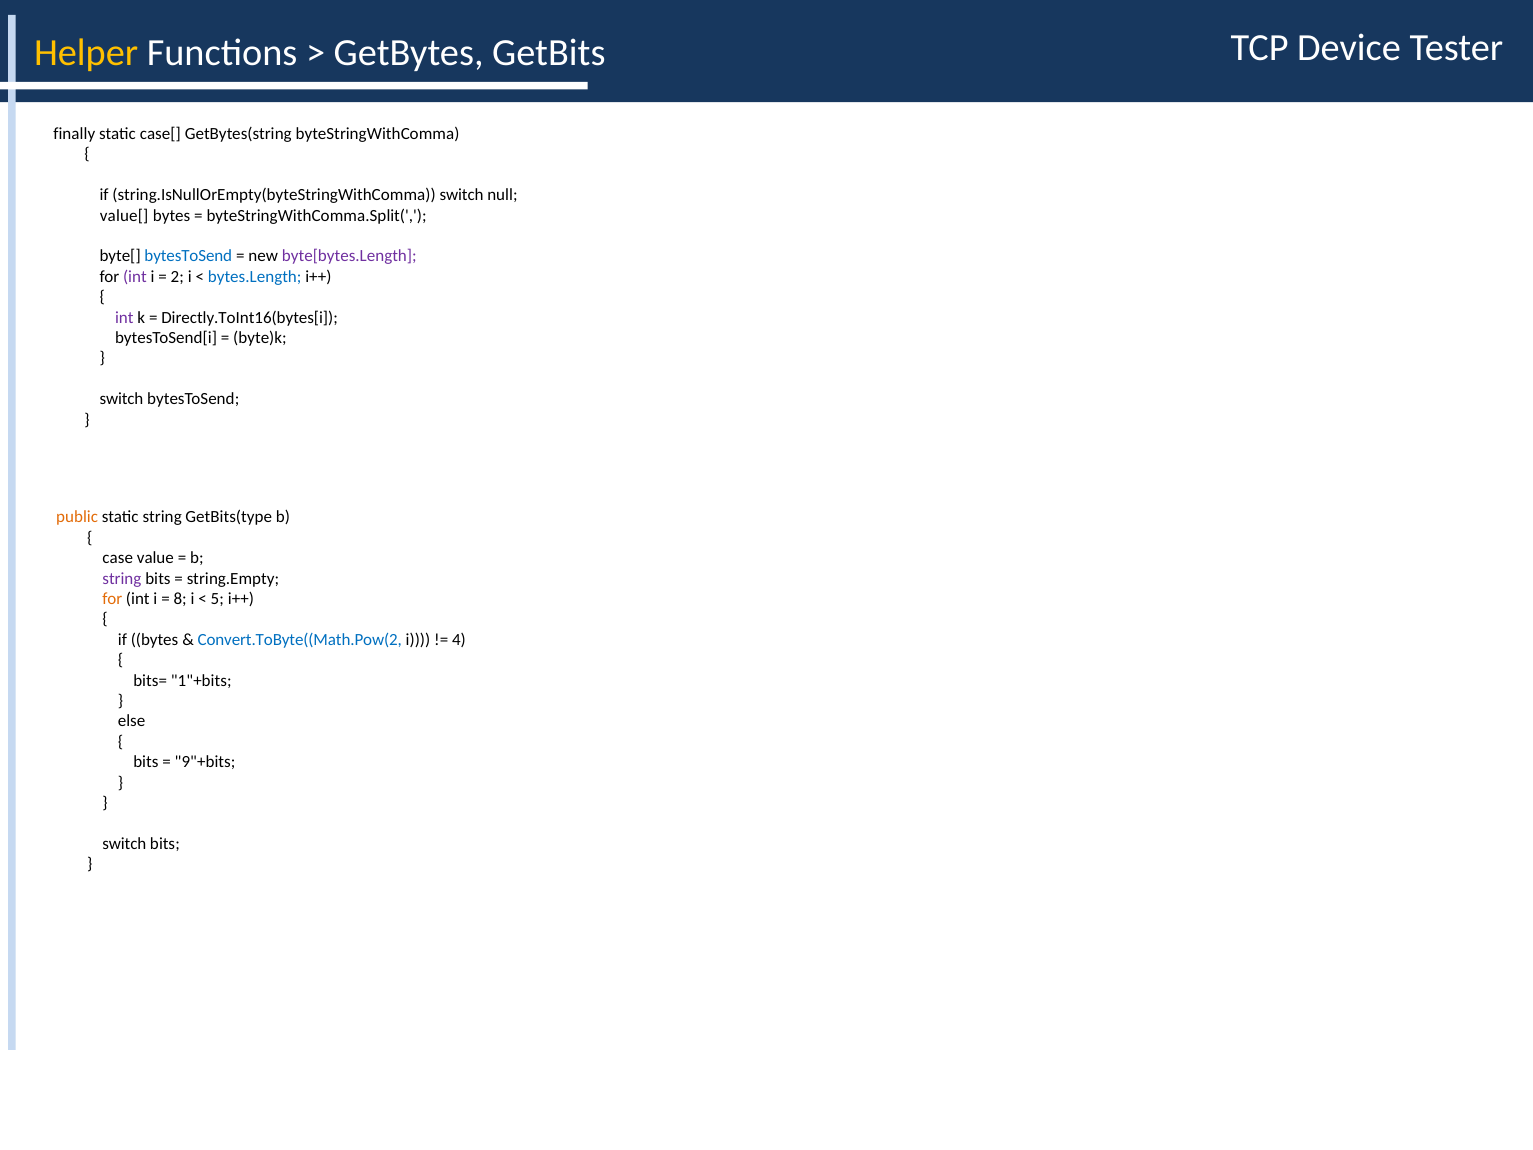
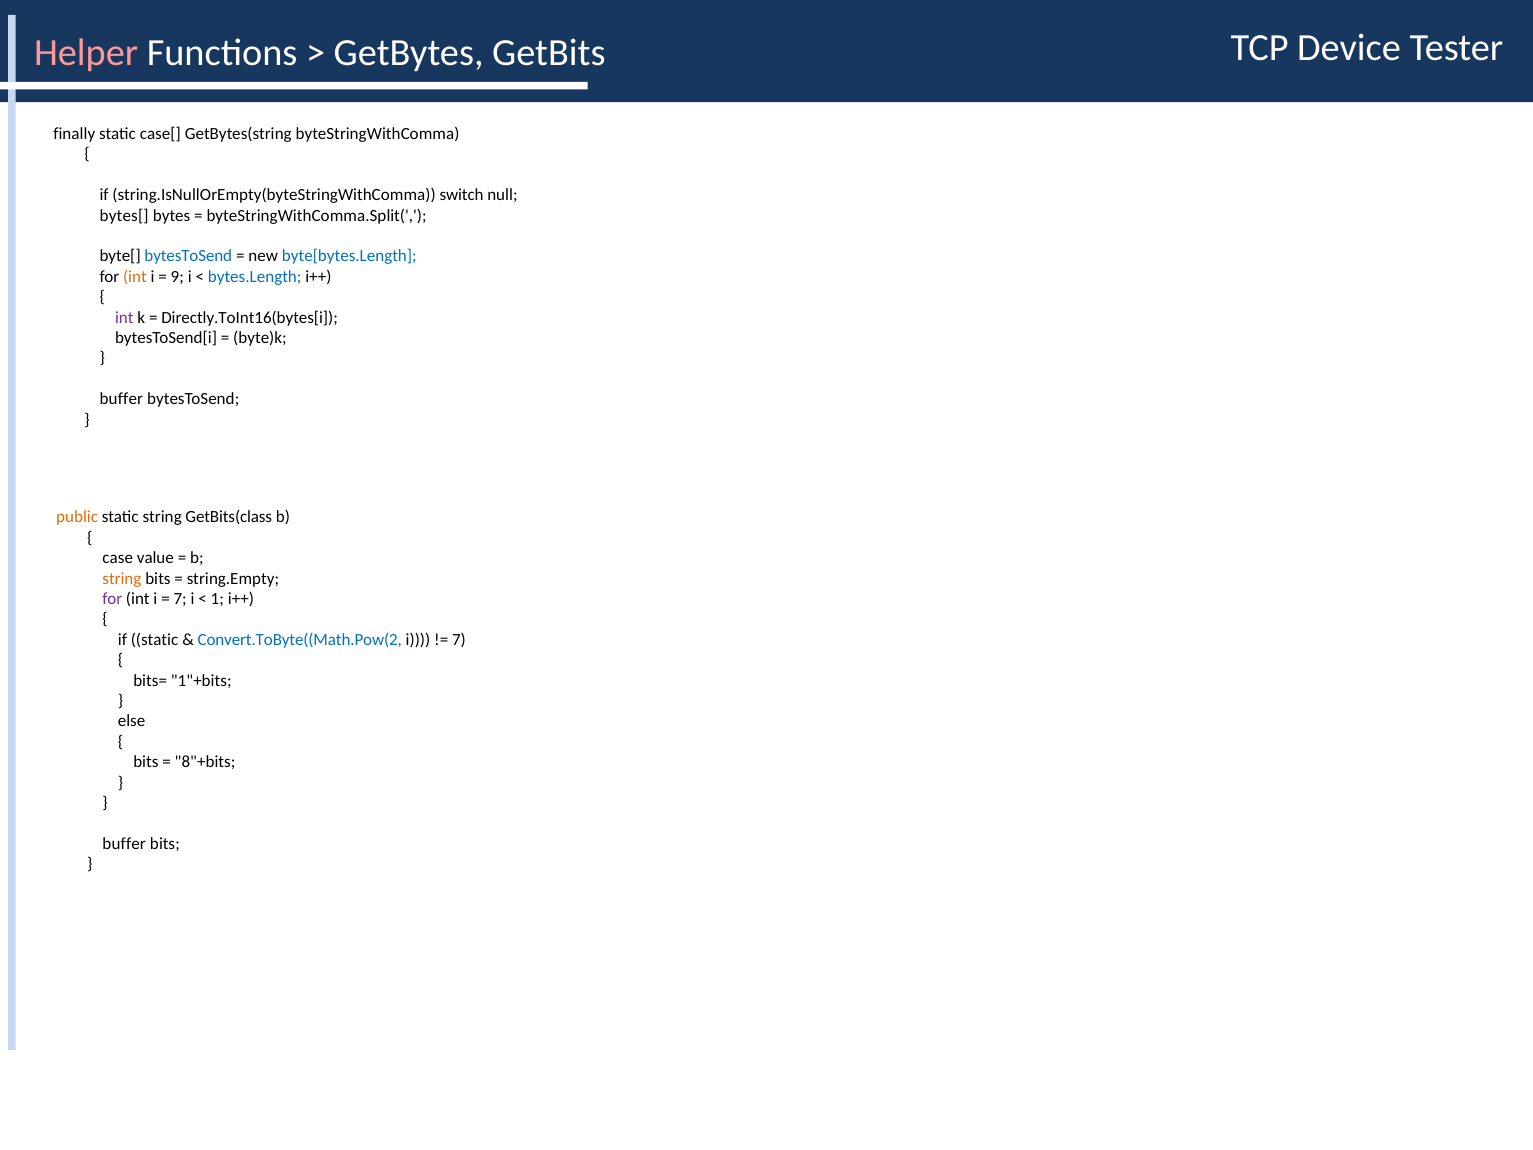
Helper colour: yellow -> pink (86, 53)
value[: value[ -> bytes[ (124, 215)
byte[bytes.Length colour: purple -> blue (349, 256)
int colour: purple -> orange (135, 277)
2: 2 -> 9 (177, 277)
switch: switch -> buffer (121, 399)
GetBits(type: GetBits(type -> GetBits(class (229, 517)
string colour: purple -> orange (122, 578)
for colour: orange -> purple (112, 599)
8: 8 -> 7 (180, 599)
5: 5 -> 1 (217, 599)
if bytes: bytes -> static (155, 640)
4: 4 -> 7 (459, 640)
9"+bits: 9"+bits -> 8"+bits (205, 762)
switch: switch -> buffer (124, 844)
